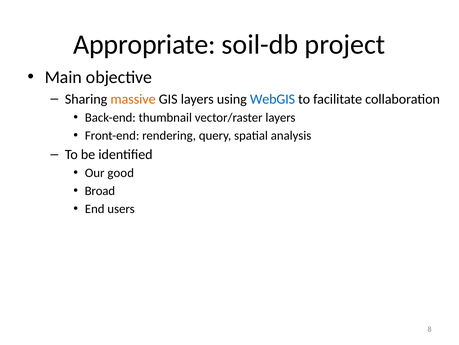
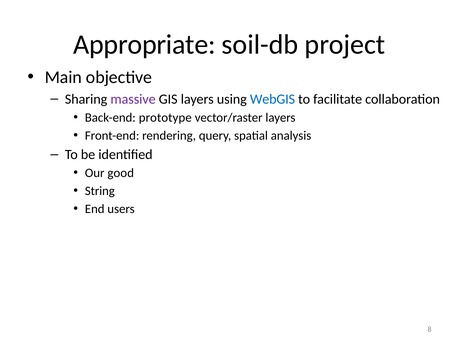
massive colour: orange -> purple (133, 99)
thumbnail: thumbnail -> prototype (165, 117)
Broad: Broad -> String (100, 191)
